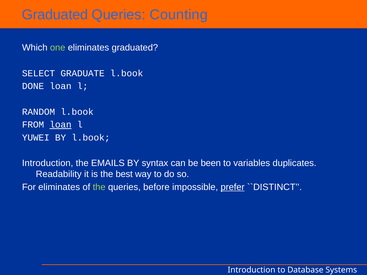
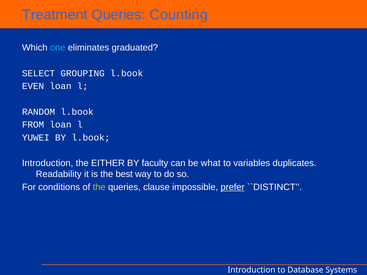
Graduated: Graduated -> Treatment (55, 15)
one colour: light green -> light blue (58, 48)
GRADUATE: GRADUATE -> GROUPING (83, 73)
DONE: DONE -> EVEN (33, 86)
loan underline: present -> none (61, 125)
EMAILS: EMAILS -> EITHER (108, 163)
syntax: syntax -> faculty (155, 163)
been: been -> what (211, 163)
For eliminates: eliminates -> conditions (59, 187)
before: before -> clause (156, 187)
